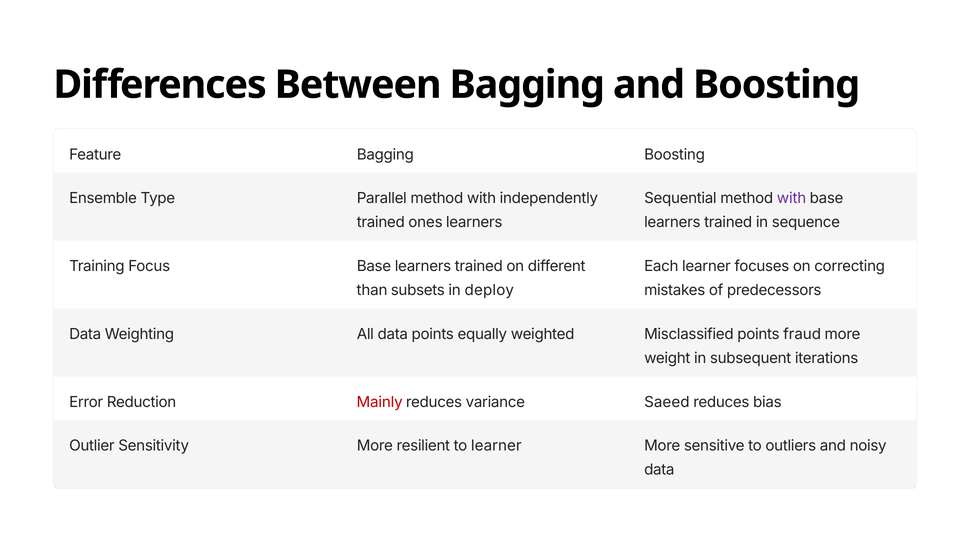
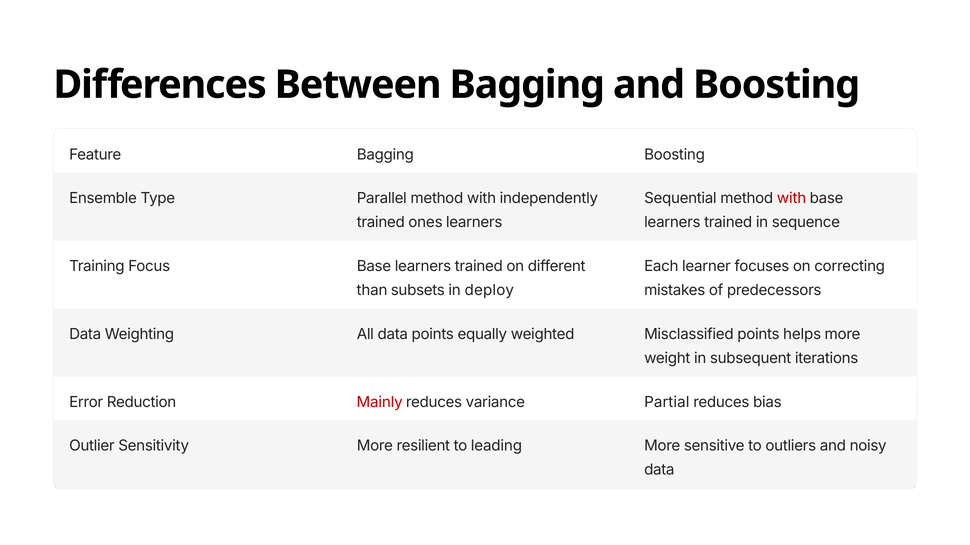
with colour: purple -> red (792, 199)
fraud: fraud -> helps (802, 335)
Saeed: Saeed -> Partial (667, 403)
to learner: learner -> leading (496, 446)
